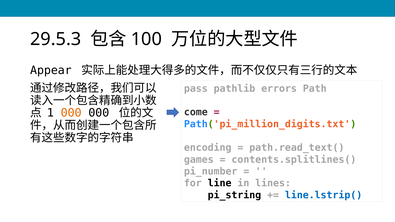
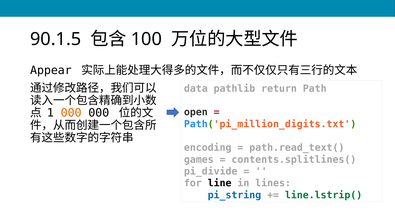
29.5.3: 29.5.3 -> 90.1.5 (56, 39)
pass: pass -> data (196, 89)
errors: errors -> return (279, 89)
come: come -> open (196, 112)
pi_number: pi_number -> pi_divide (211, 172)
pi_string colour: black -> blue (234, 195)
line.lstrip( colour: blue -> green (324, 195)
